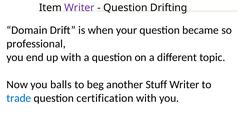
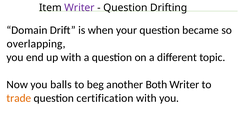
professional: professional -> overlapping (36, 44)
Stuff: Stuff -> Both (156, 85)
trade colour: blue -> orange (19, 99)
